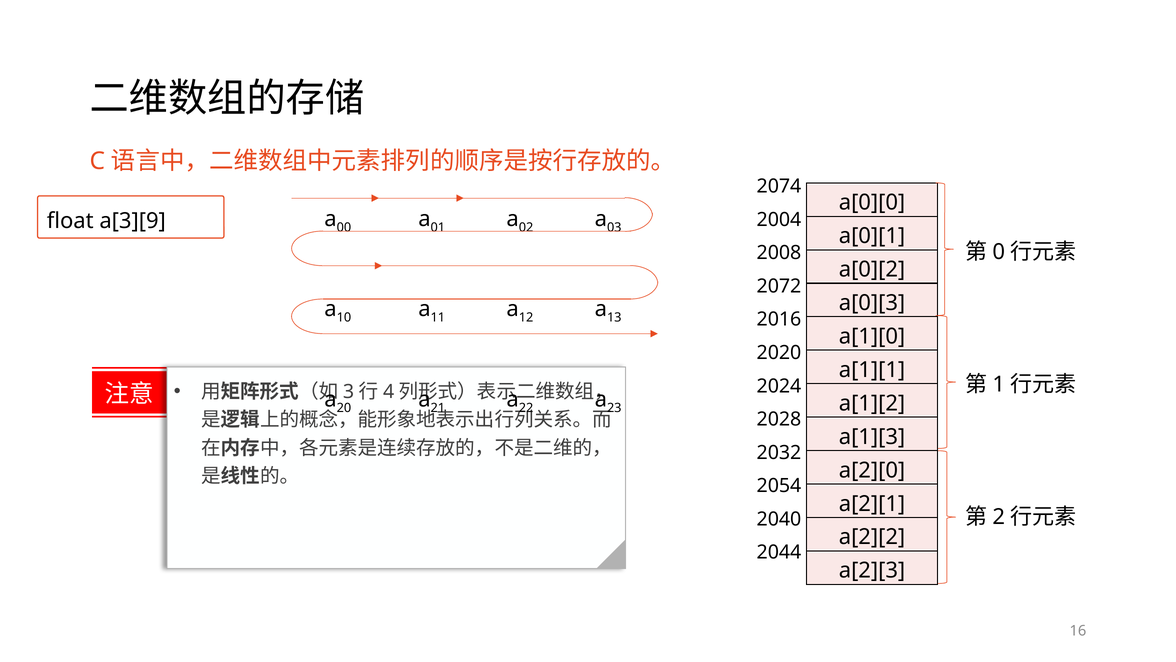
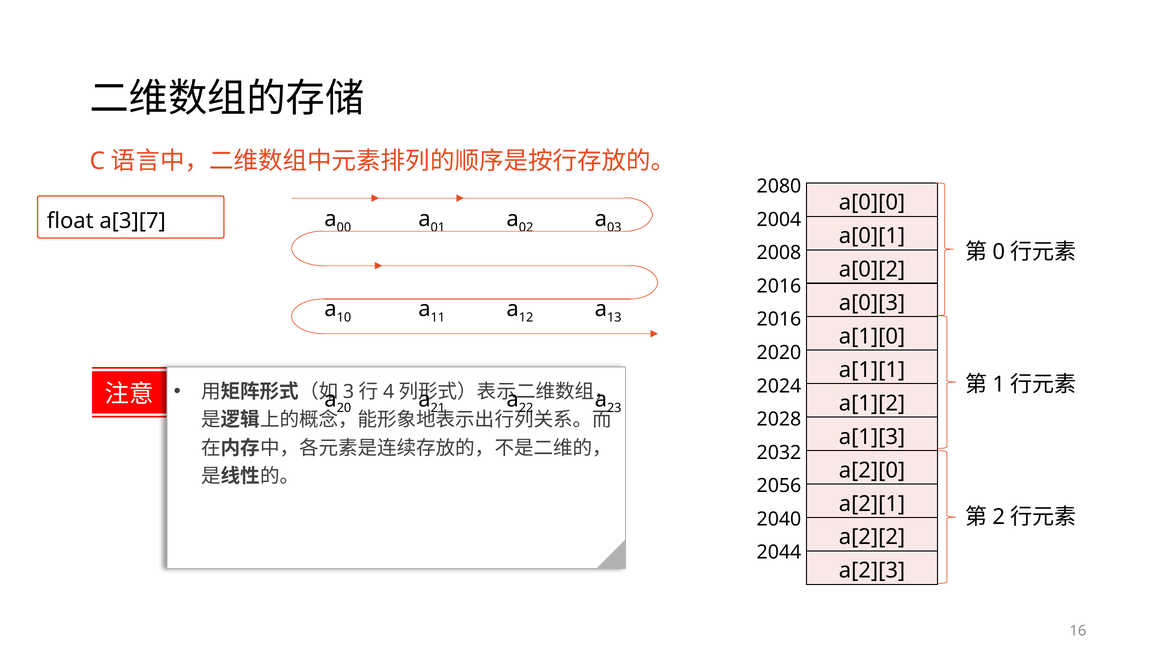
2074: 2074 -> 2080 (779, 186)
a[3][9: a[3][9 -> a[3][7 (133, 221)
2072: 2072 -> 2016 (779, 286)
2054: 2054 -> 2056 (779, 486)
